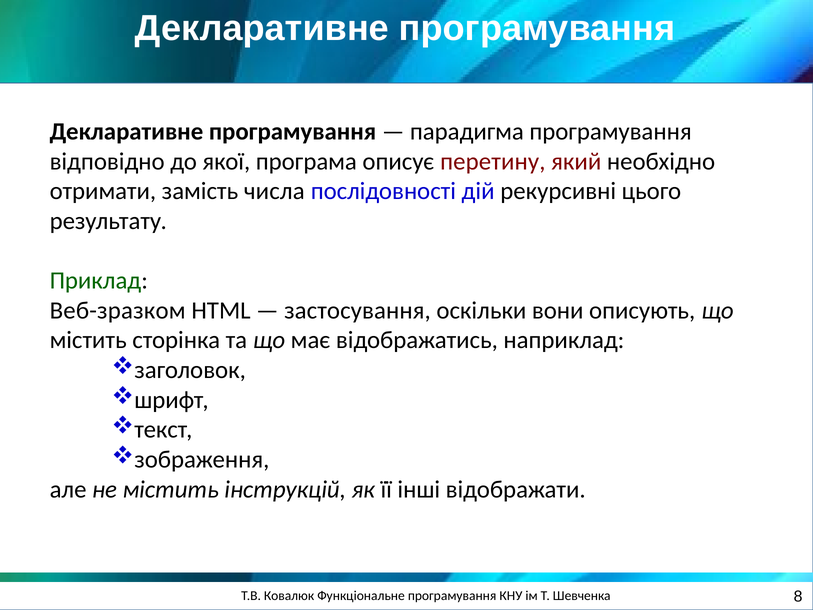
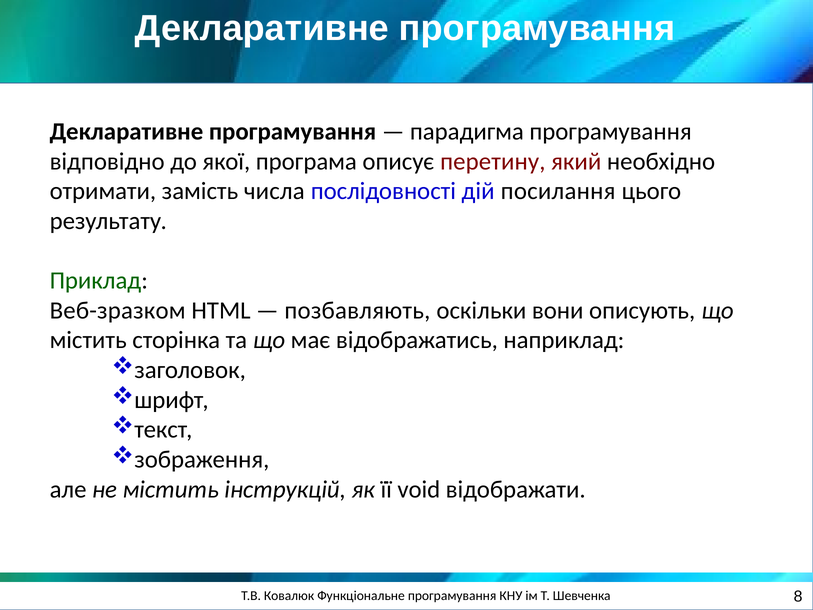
рекурсивні: рекурсивні -> посилання (558, 191)
застосування: застосування -> позбавляють (357, 310)
інші: інші -> void (419, 489)
